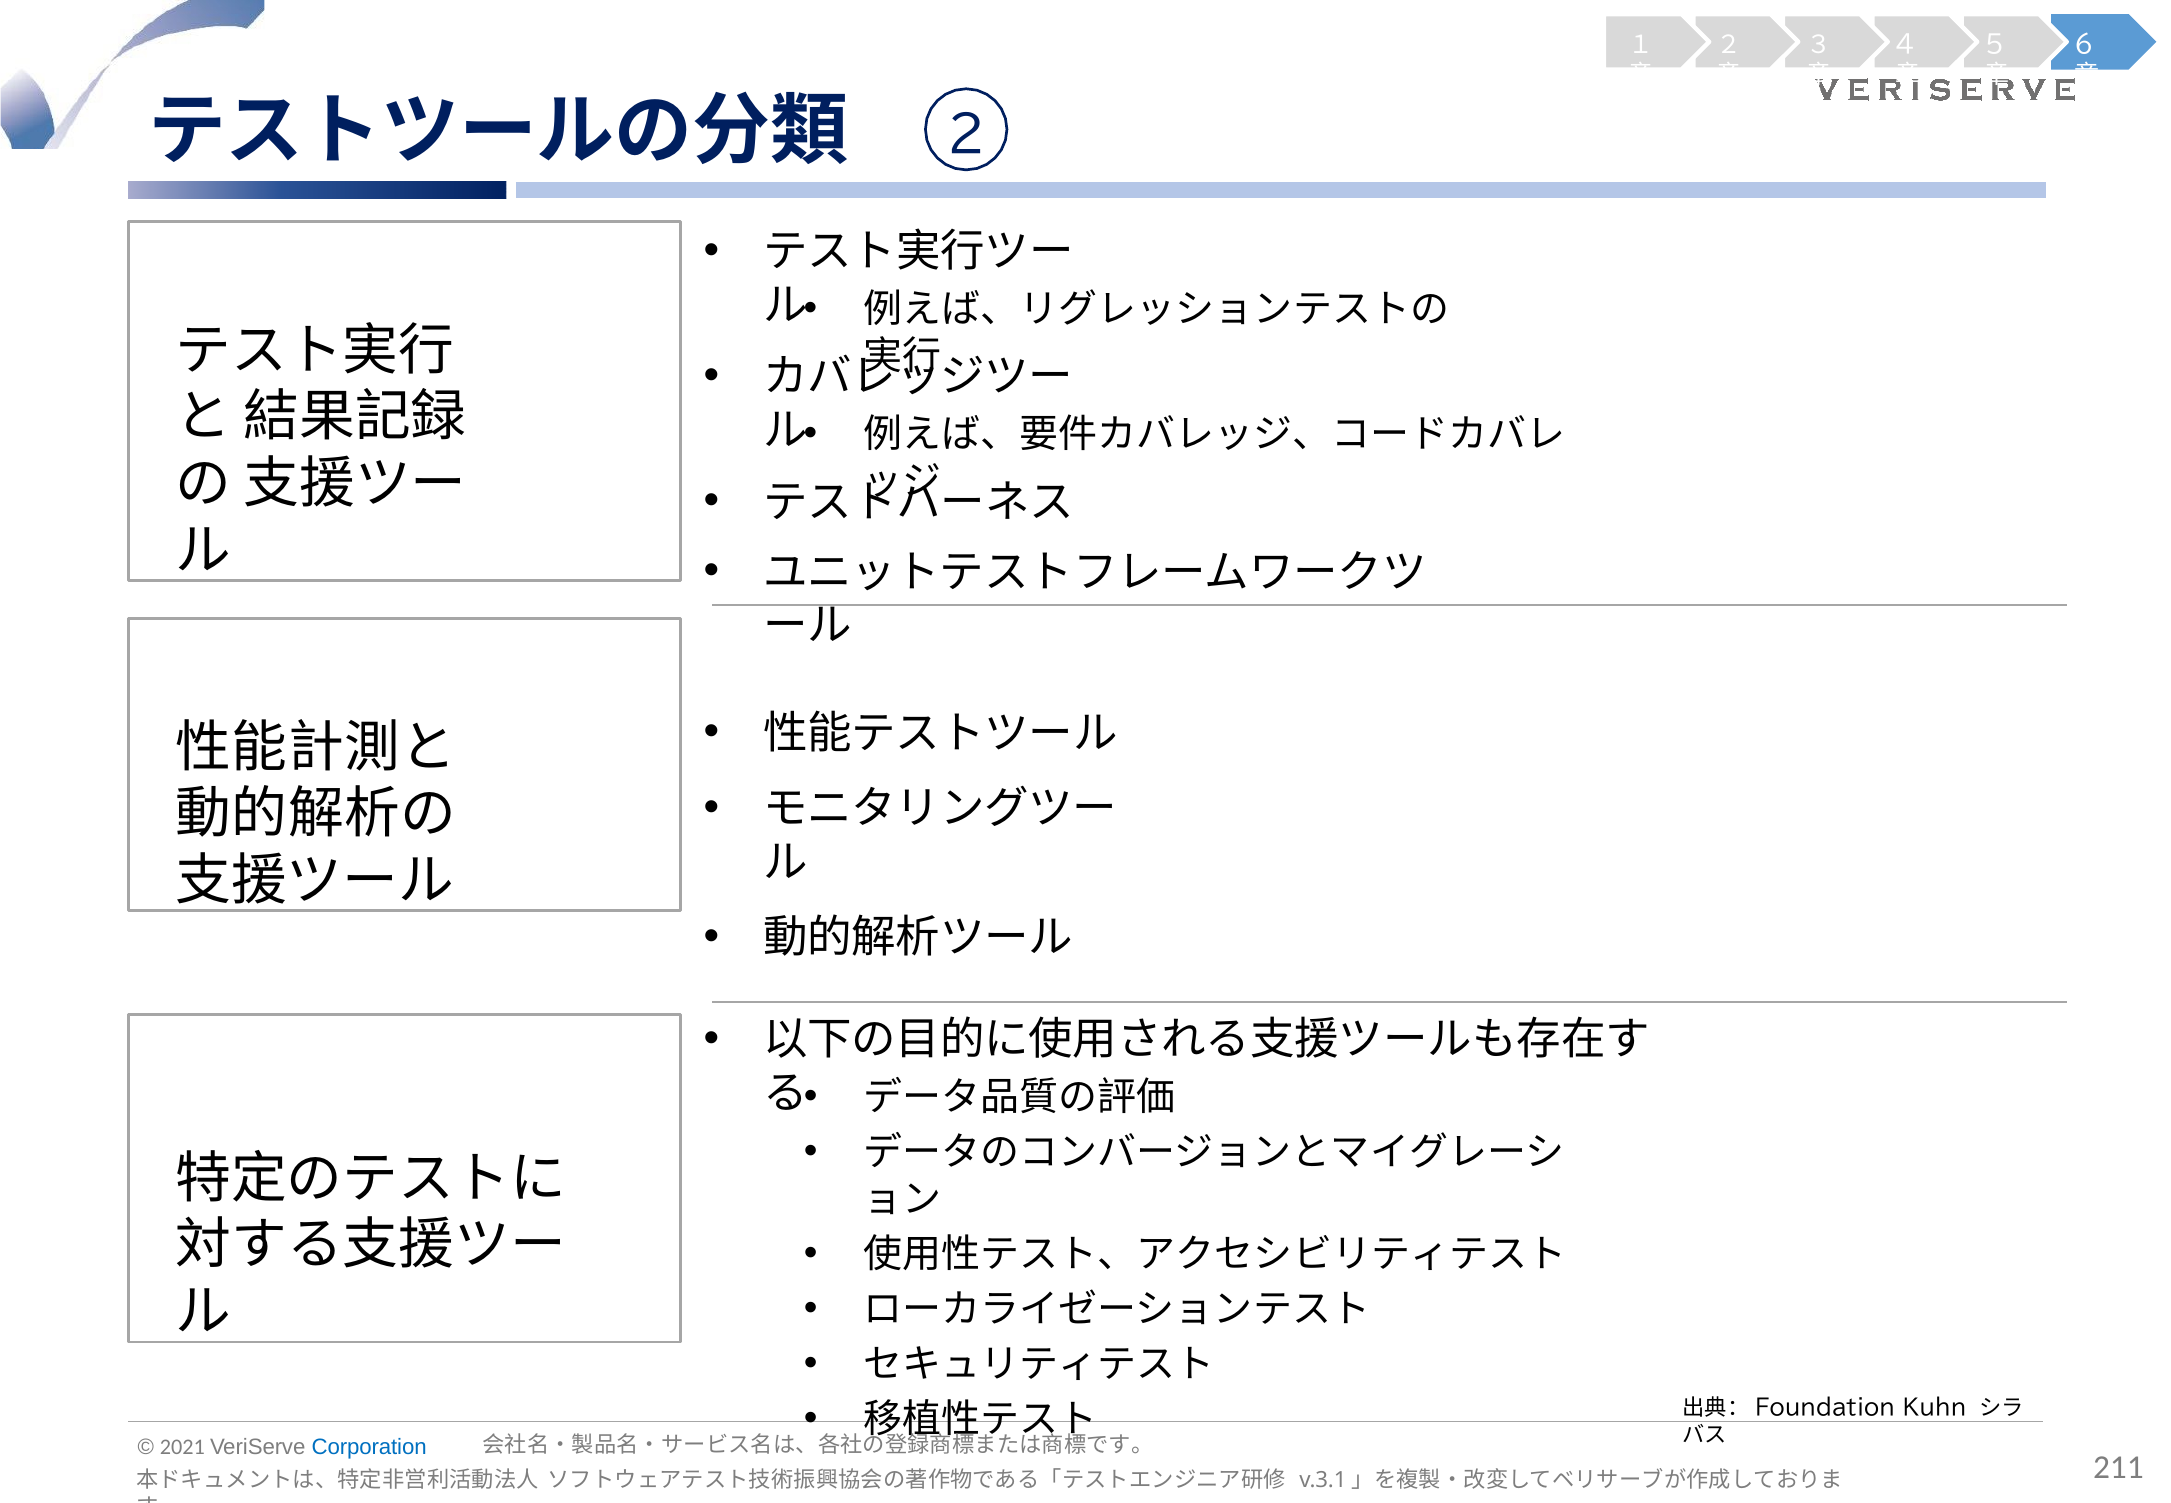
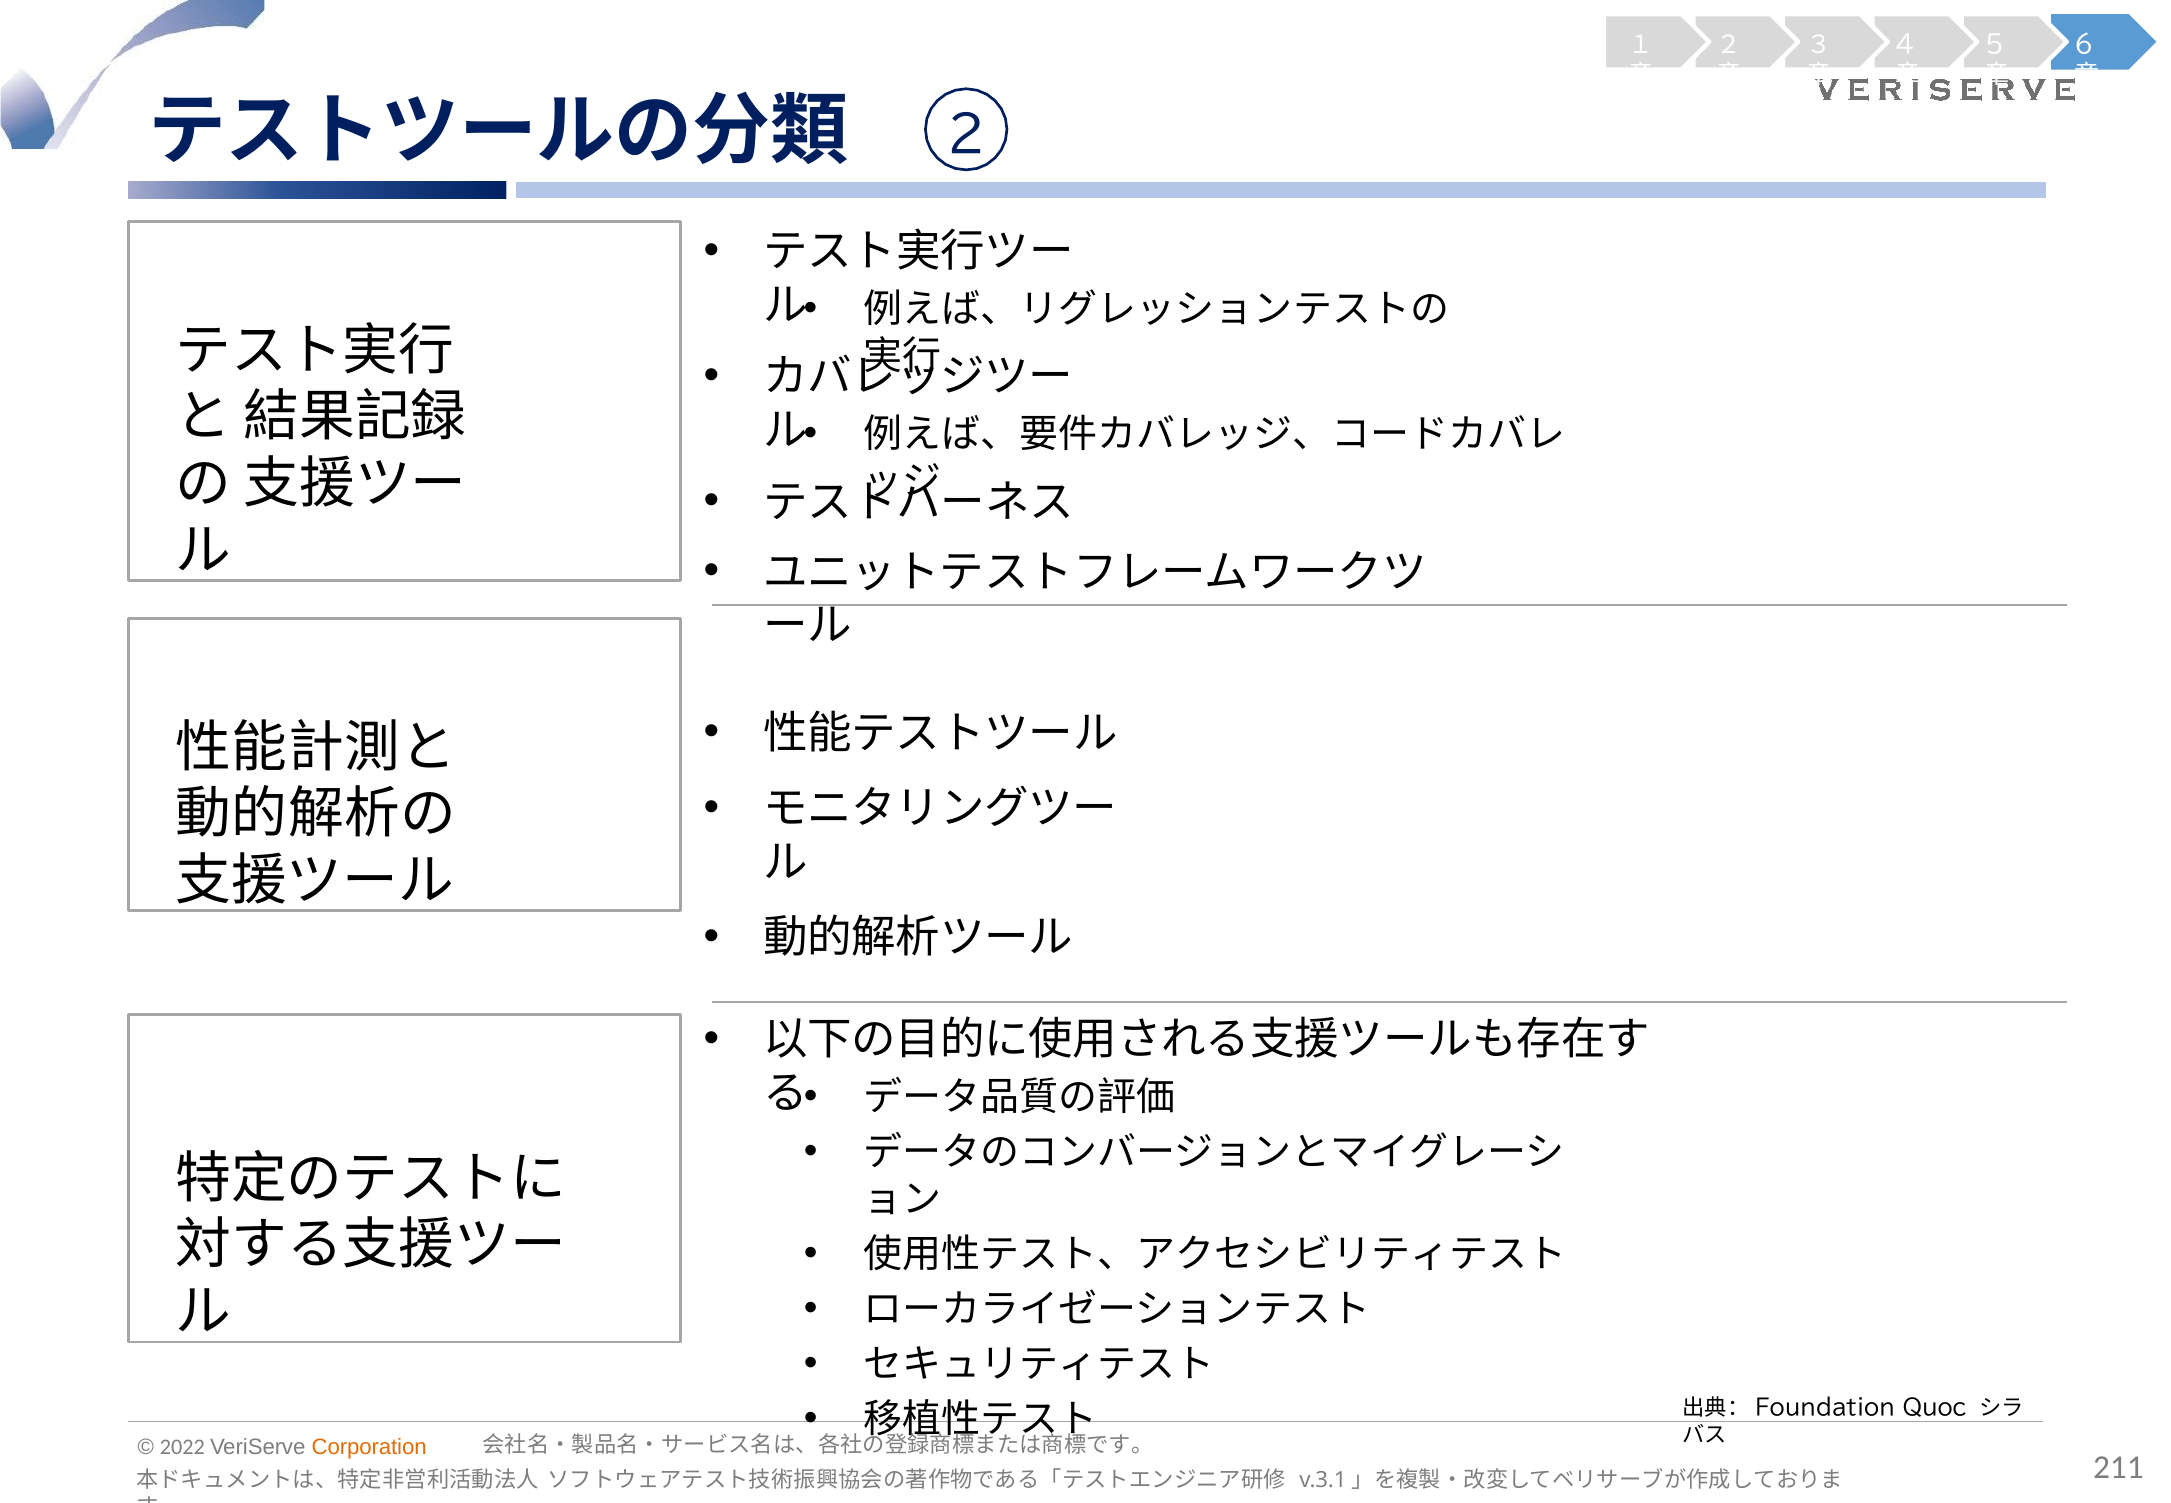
Kuhn: Kuhn -> Quoc (1935, 1408)
2021: 2021 -> 2022 (182, 1447)
Corporation colour: blue -> orange (369, 1447)
